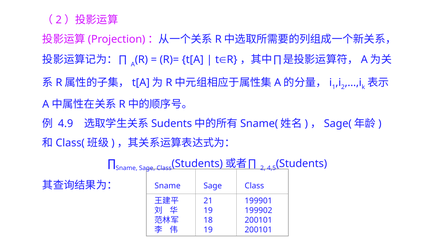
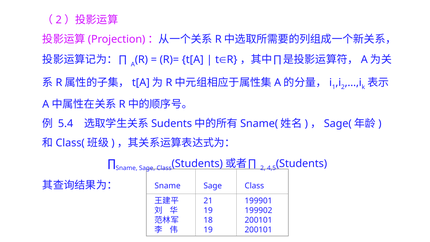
4.9: 4.9 -> 5.4 (66, 124)
